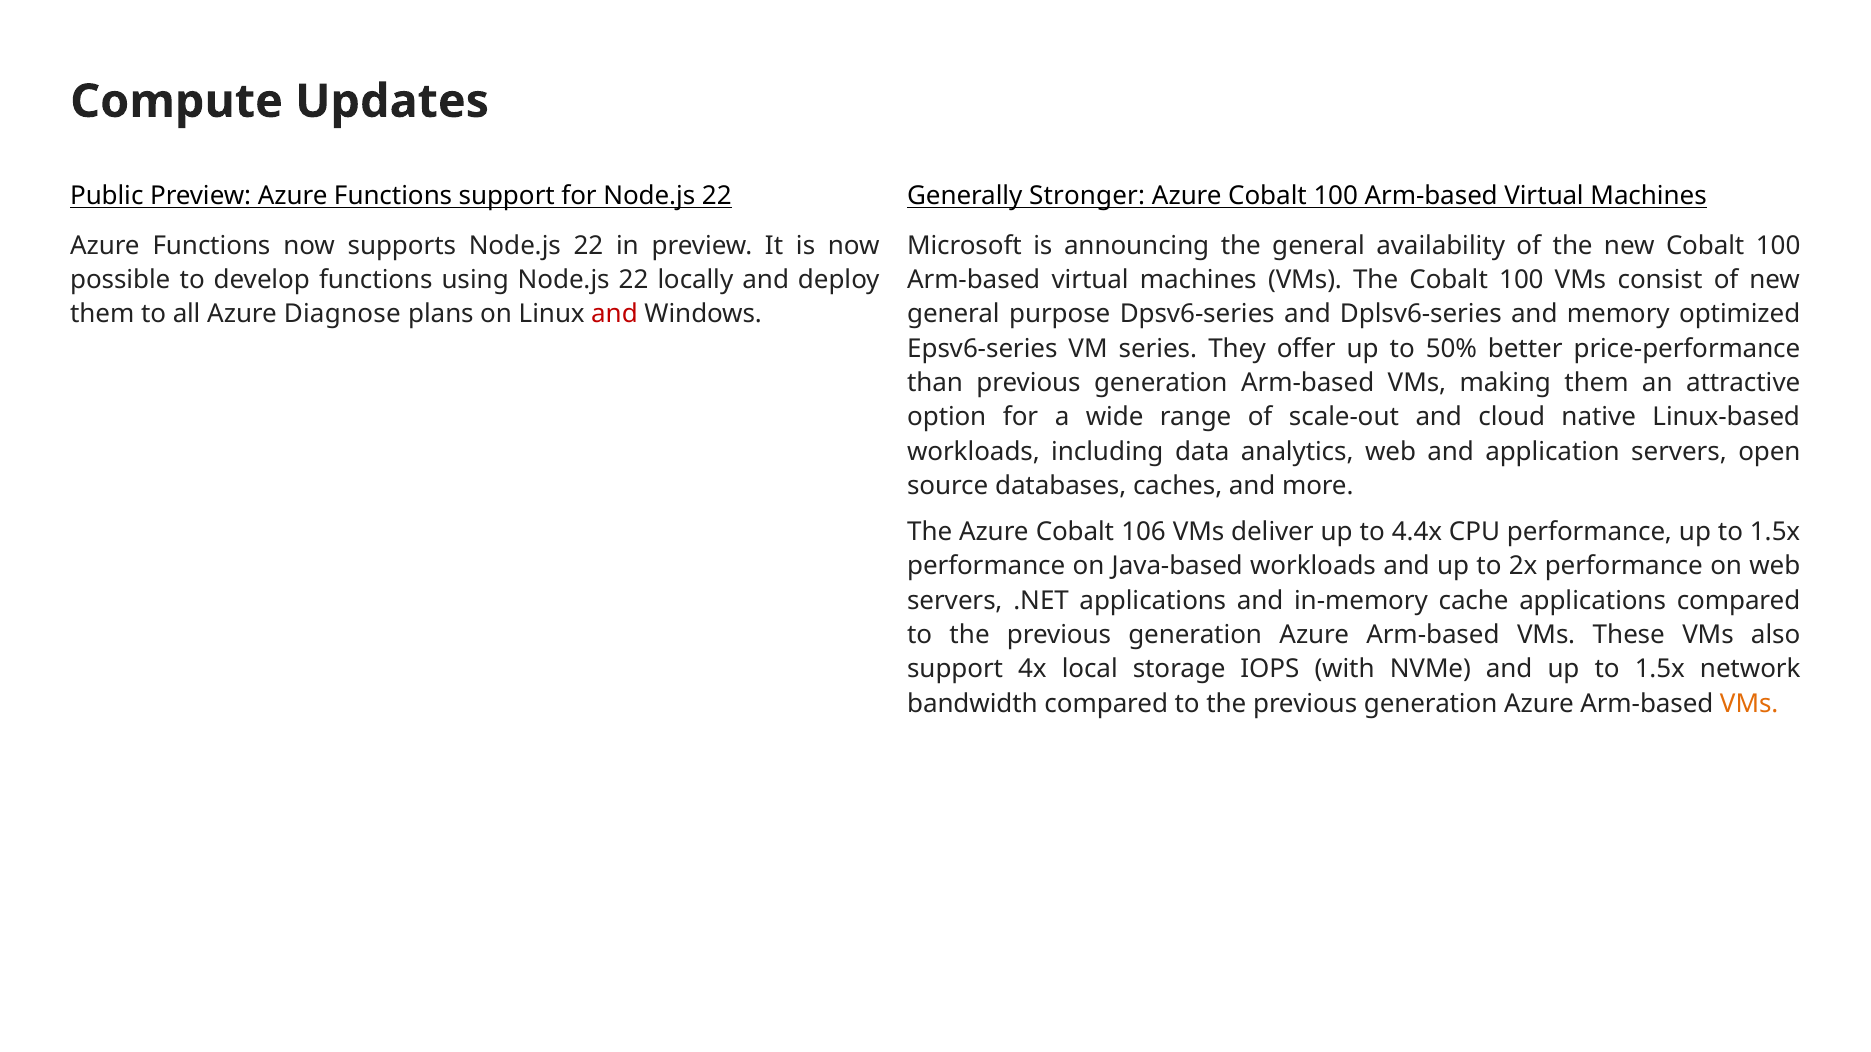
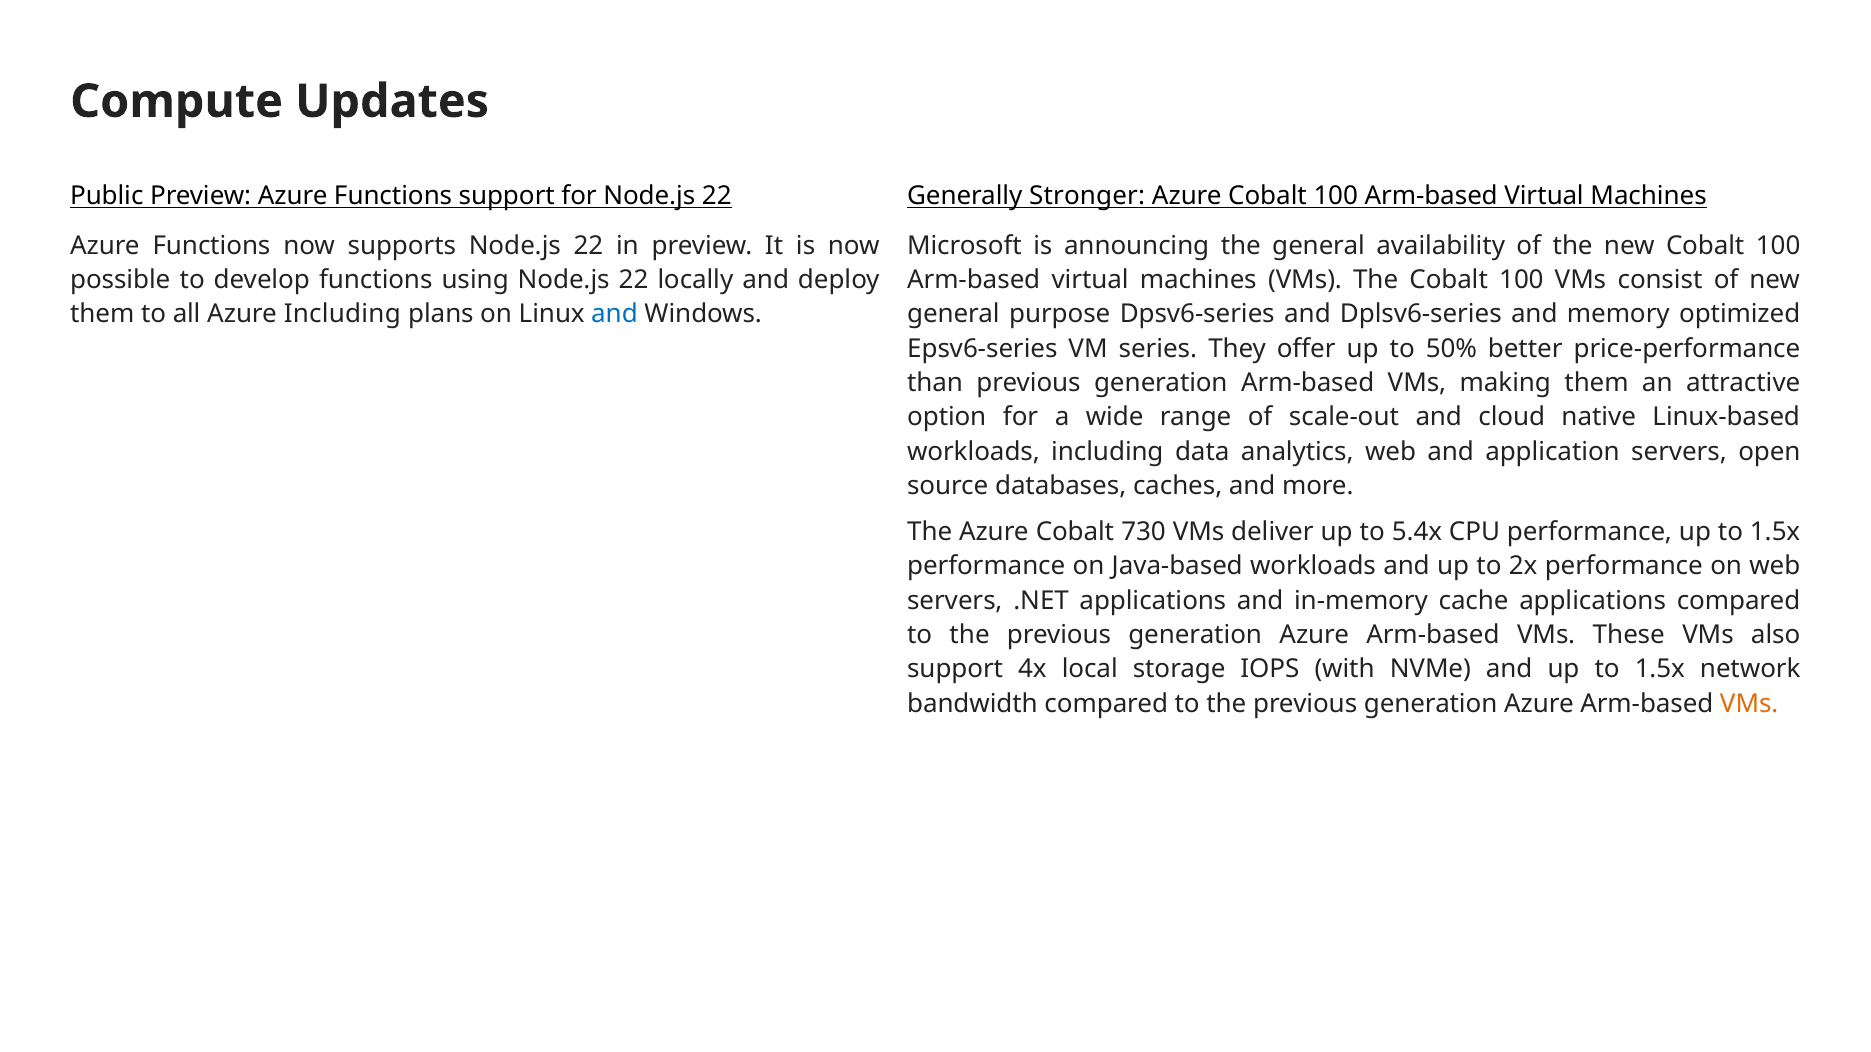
Azure Diagnose: Diagnose -> Including (342, 315)
and colour: red -> blue (614, 315)
106: 106 -> 730 (1144, 532)
4.4x: 4.4x -> 5.4x (1417, 532)
